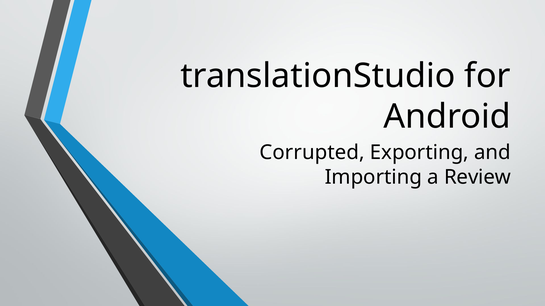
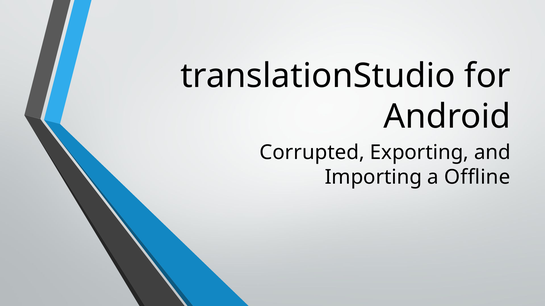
Review: Review -> Offline (477, 177)
